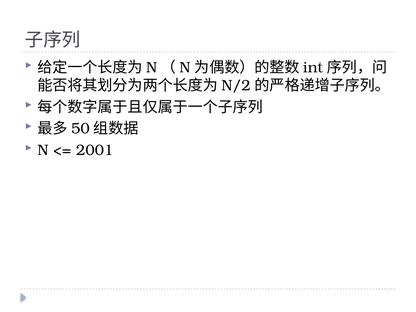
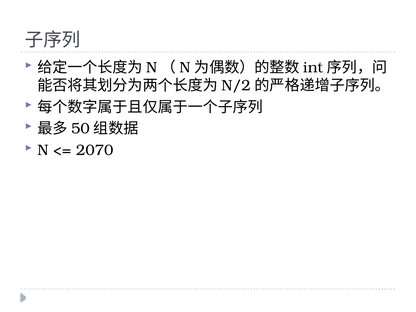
2001: 2001 -> 2070 (95, 150)
